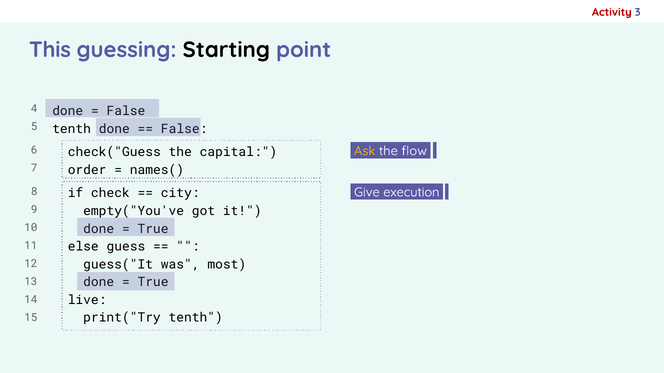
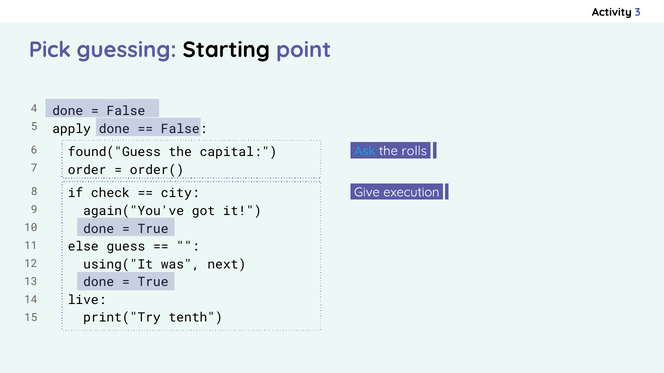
Activity colour: red -> black (612, 12)
This: This -> Pick (50, 50)
tenth: tenth -> apply (72, 129)
Ask colour: yellow -> light blue (365, 151)
flow: flow -> rolls (414, 151)
check("Guess: check("Guess -> found("Guess (114, 152)
names(: names( -> order( (157, 170)
empty("You've: empty("You've -> again("You've (134, 211)
guess("It: guess("It -> using("It (118, 265)
most: most -> next (227, 265)
